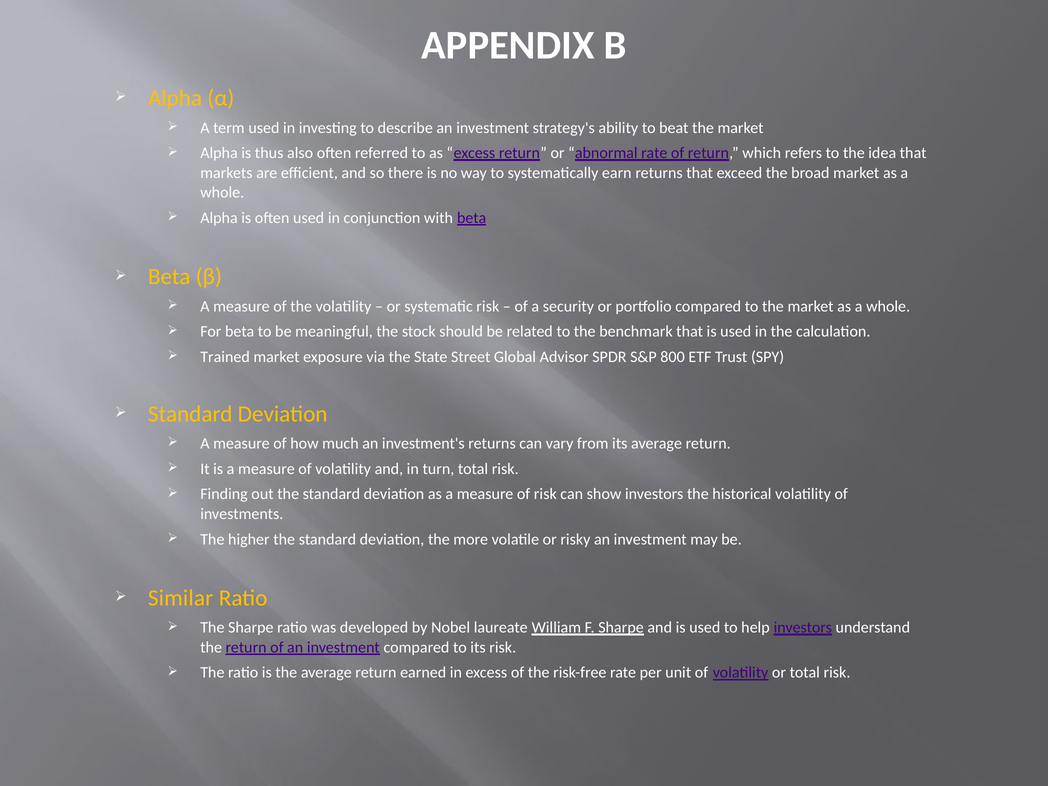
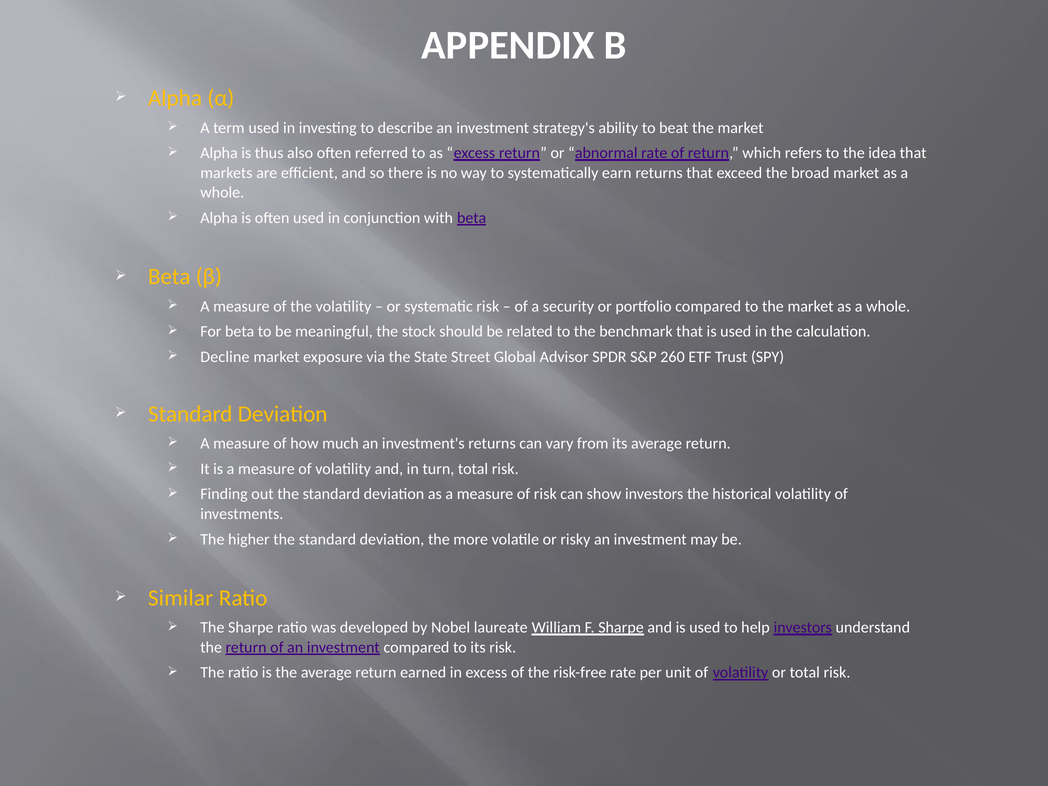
Trained: Trained -> Decline (225, 357)
800: 800 -> 260 (673, 357)
